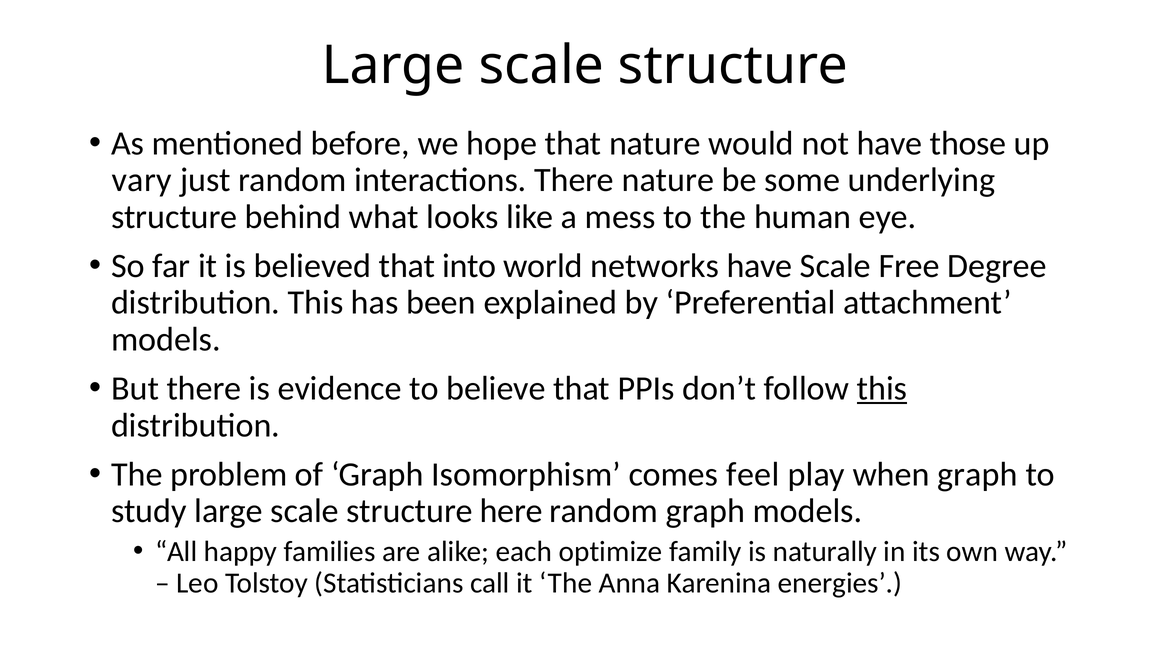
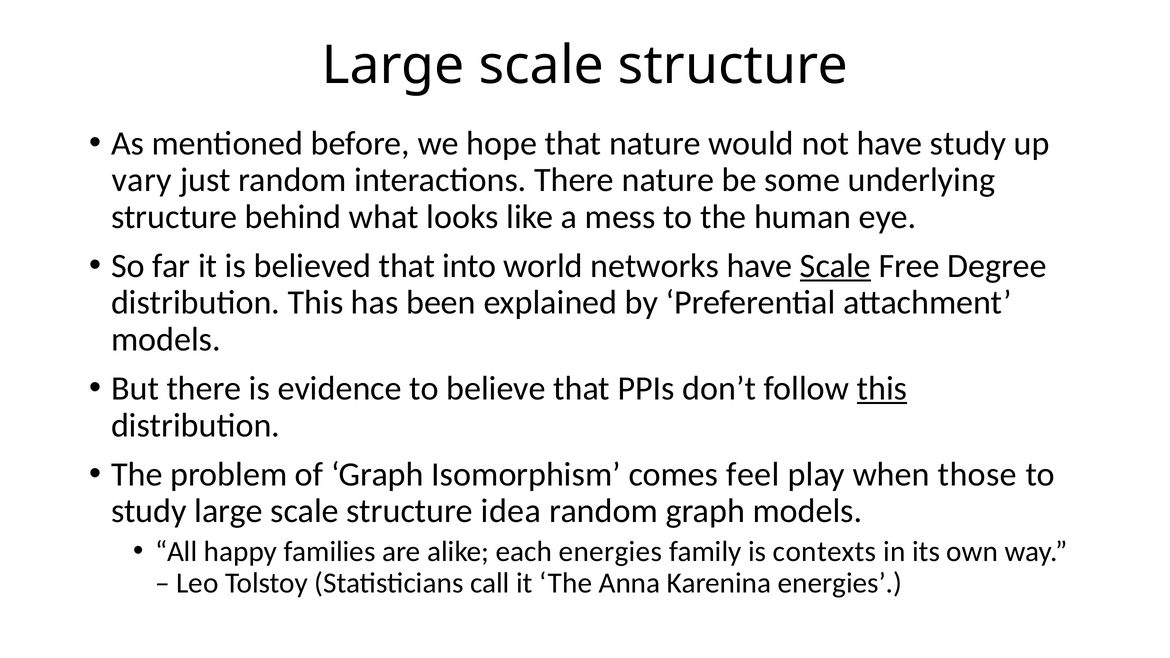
have those: those -> study (968, 143)
Scale underline: none -> present (835, 266)
when graph: graph -> those (977, 474)
here: here -> idea (511, 511)
each optimize: optimize -> energies (610, 551)
naturally: naturally -> contexts (825, 551)
